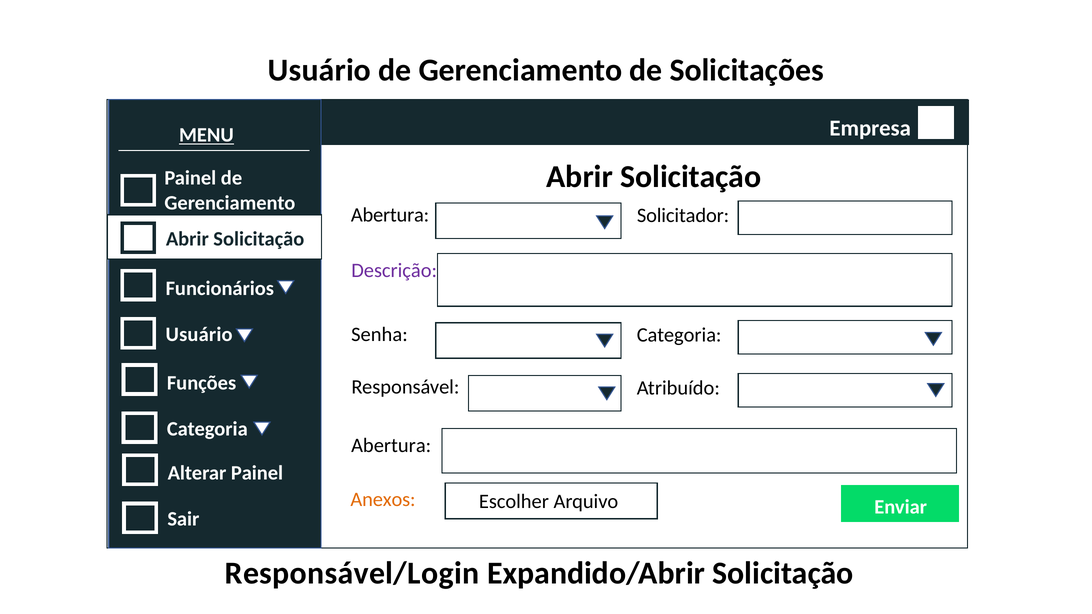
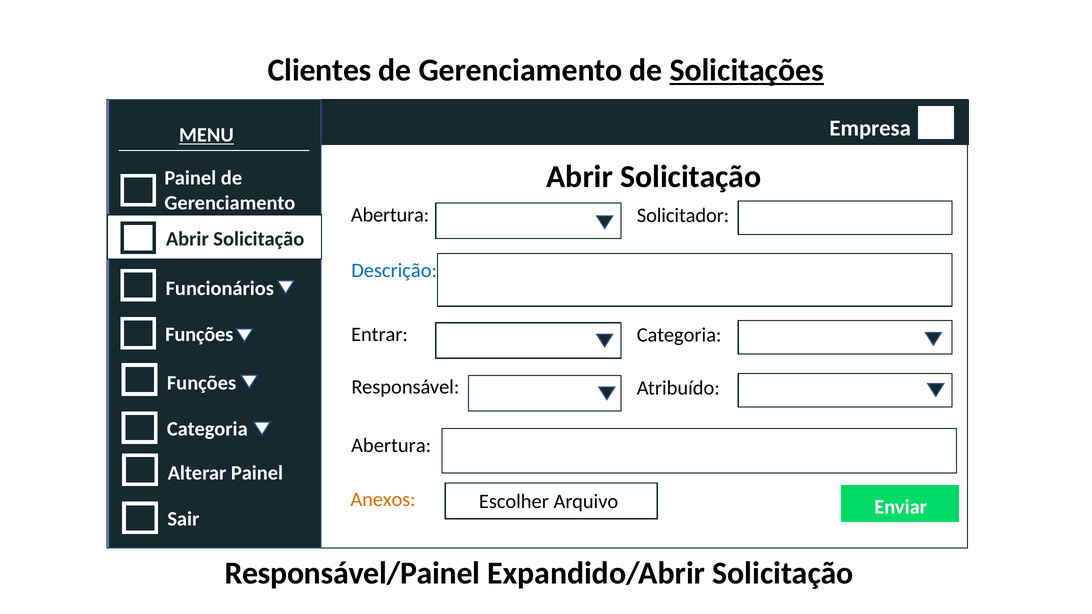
Usuário: Usuário -> Clientes (320, 70)
Solicitações underline: none -> present (747, 70)
Descrição colour: purple -> blue (394, 271)
Usuário: Usuário -> Funções (199, 334)
Senha: Senha -> Entrar (379, 335)
Responsável/Login: Responsável/Login -> Responsável/Painel (352, 573)
